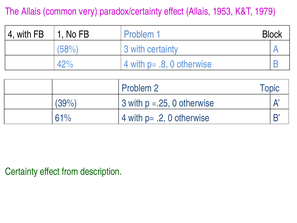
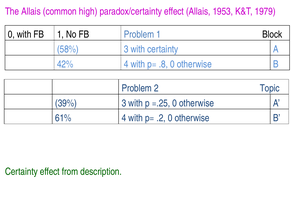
very: very -> high (88, 12)
4: 4 -> 0 (11, 34)
